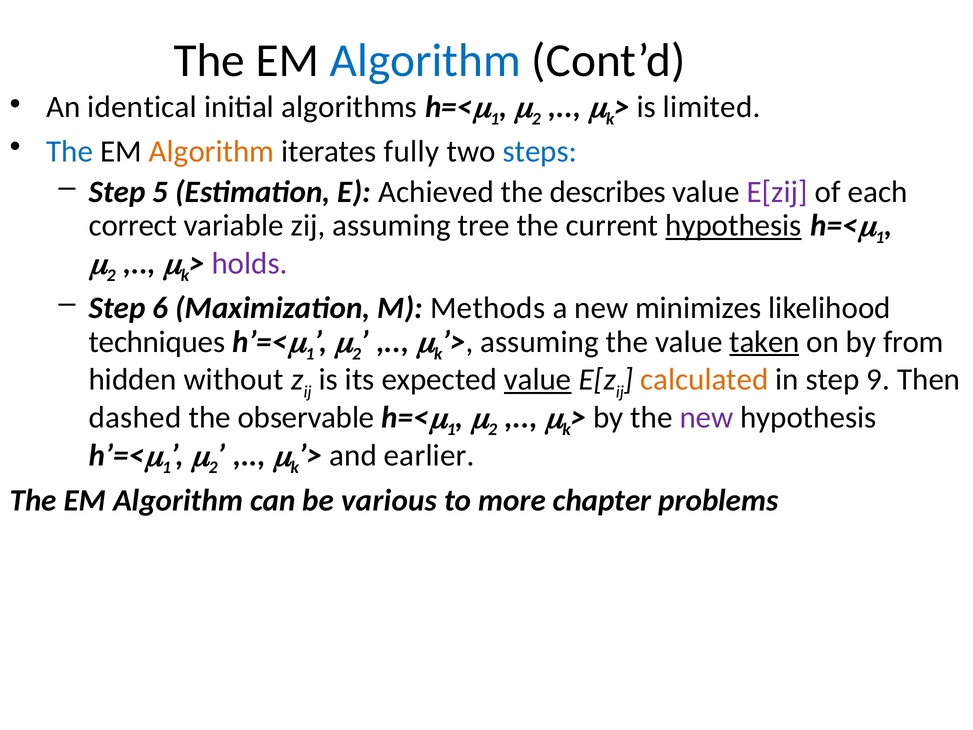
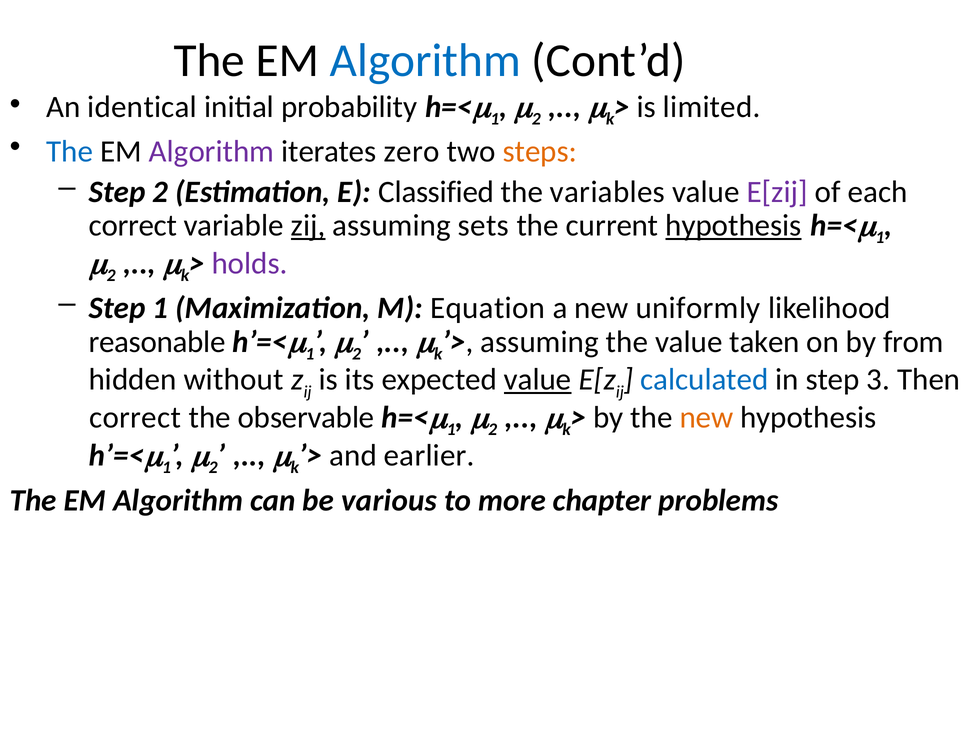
algorithms: algorithms -> probability (349, 107)
Algorithm colour: orange -> purple (212, 152)
fully: fully -> zero (412, 152)
steps colour: blue -> orange (540, 152)
Step 5: 5 -> 2 (160, 192)
Achieved: Achieved -> Classified (436, 192)
describes: describes -> variables (607, 192)
zij underline: none -> present (308, 225)
tree: tree -> sets (483, 225)
Step 6: 6 -> 1 (160, 308)
Methods: Methods -> Equation (488, 308)
minimizes: minimizes -> uniformly (698, 308)
techniques: techniques -> reasonable (157, 342)
taken underline: present -> none (764, 342)
calculated colour: orange -> blue (704, 380)
9: 9 -> 3 (878, 380)
dashed: dashed -> correct (135, 418)
new colour: purple -> orange (706, 418)
